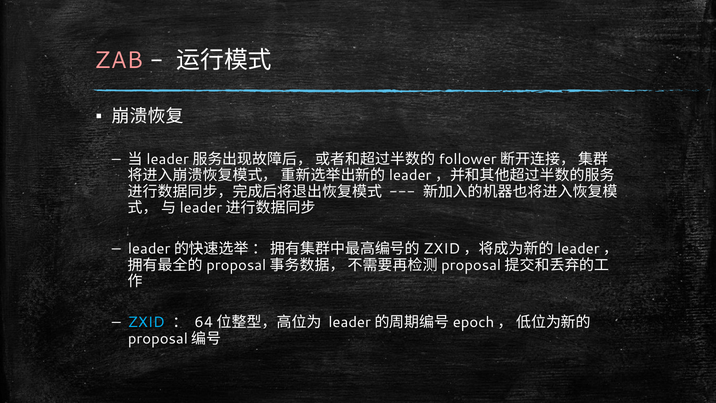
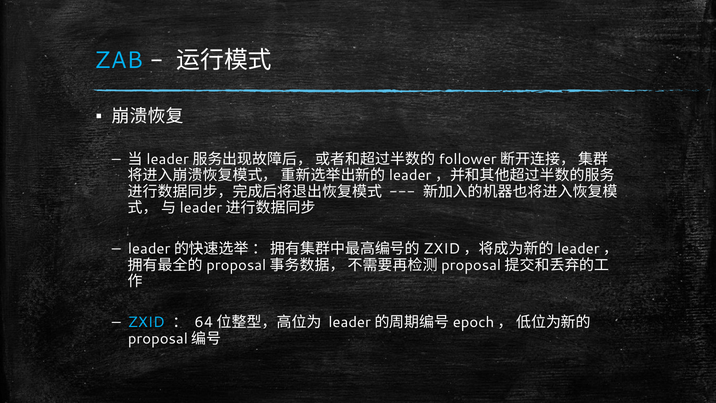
ZAB colour: pink -> light blue (119, 60)
